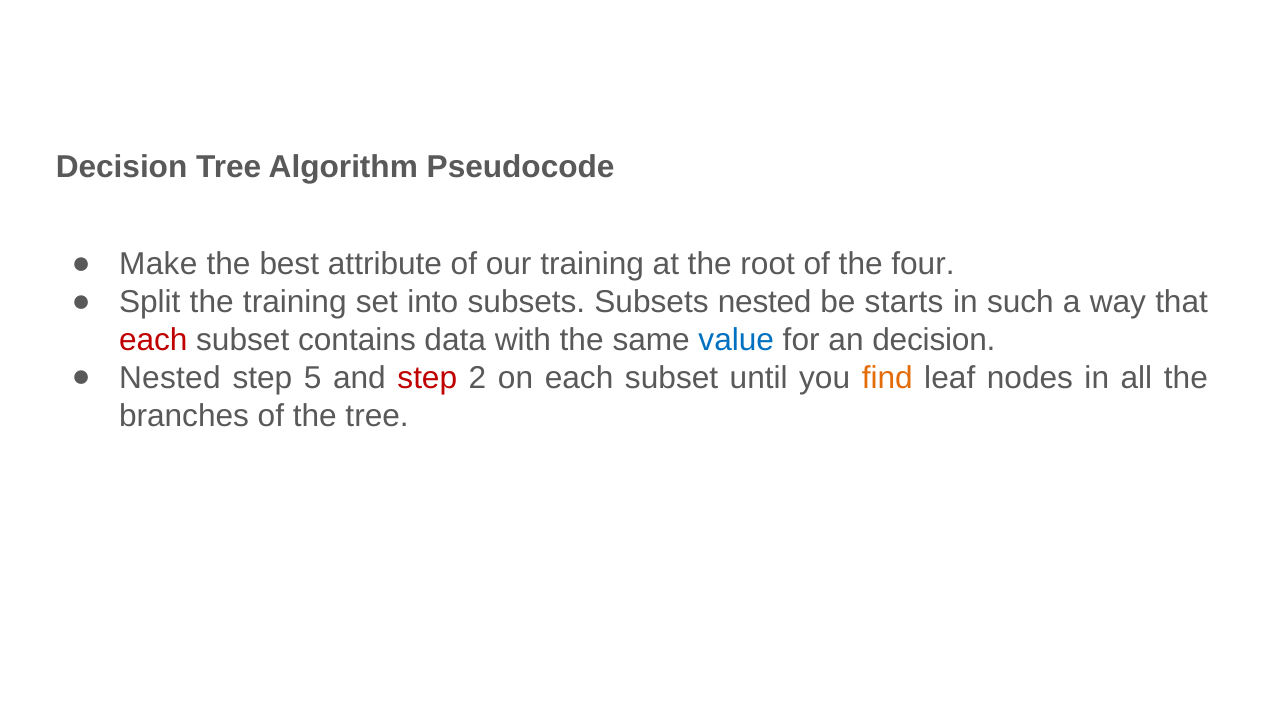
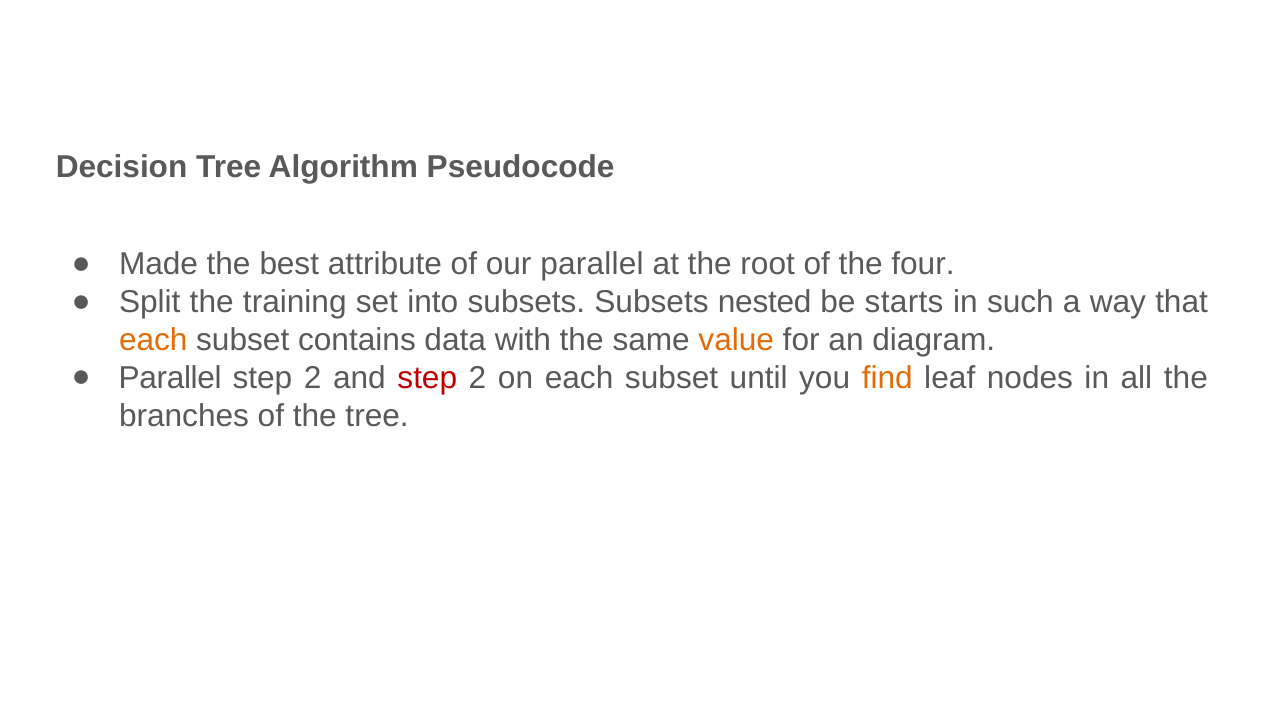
Make: Make -> Made (159, 265)
our training: training -> parallel (592, 265)
each colour: red -> orange (153, 341)
value colour: blue -> orange (736, 341)
an decision: decision -> diagram (934, 341)
Nested: Nested -> Parallel (170, 379)
5: 5 -> 2 (313, 379)
